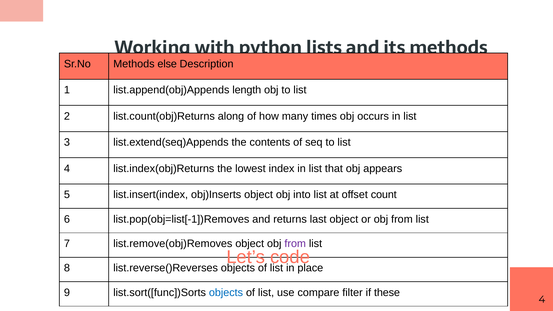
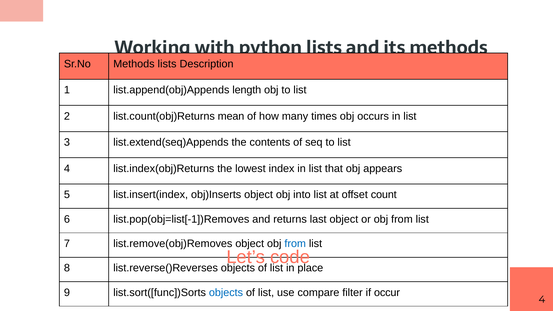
Methods else: else -> lists (167, 64)
along: along -> mean (231, 116)
from colour: purple -> blue (295, 244)
these: these -> occur (387, 293)
